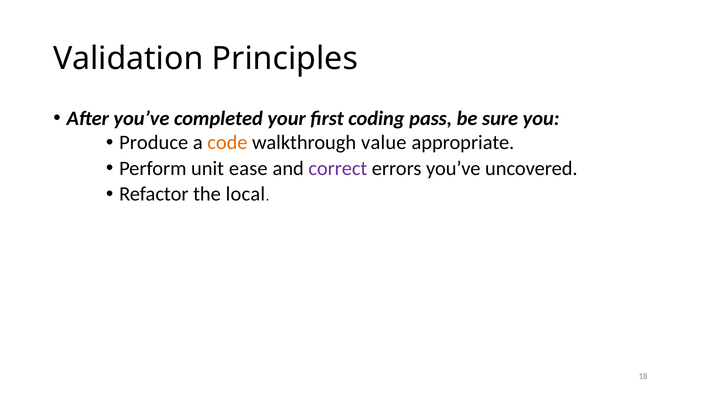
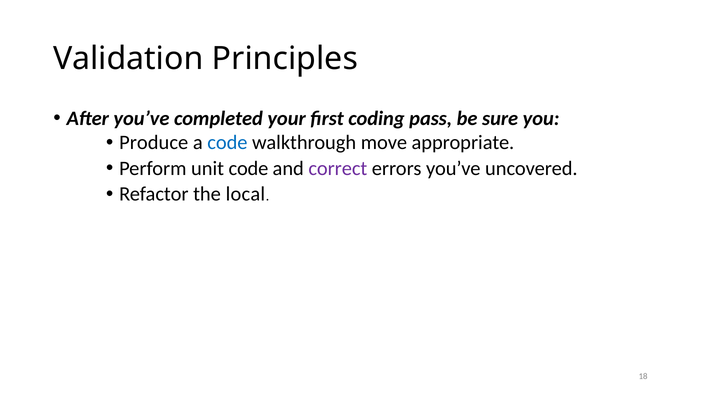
code colour: orange -> blue (227, 143)
value: value -> move (384, 143)
unit ease: ease -> code (248, 169)
